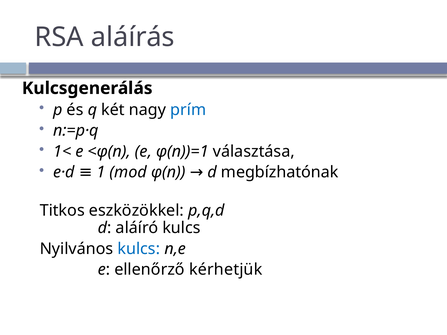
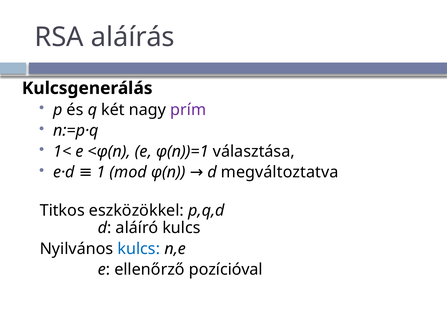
prím colour: blue -> purple (188, 110)
megbízhatónak: megbízhatónak -> megváltoztatva (280, 172)
kérhetjük: kérhetjük -> pozícióval (226, 270)
